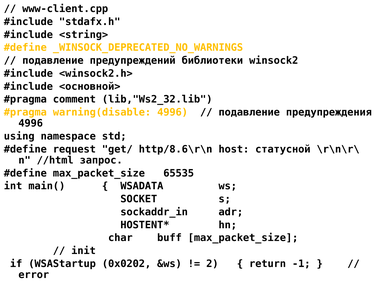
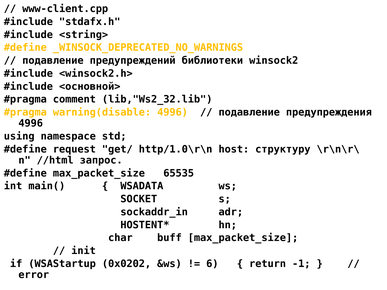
http/8.6\r\n: http/8.6\r\n -> http/1.0\r\n (176, 149)
статусной: статусной -> структуру (283, 149)
2: 2 -> 6 (212, 264)
